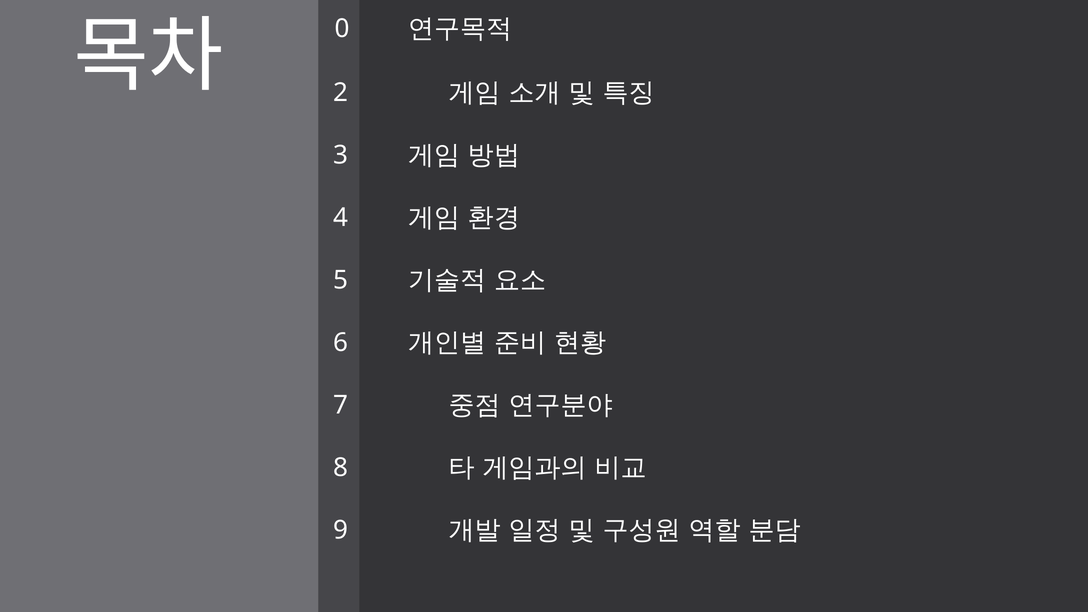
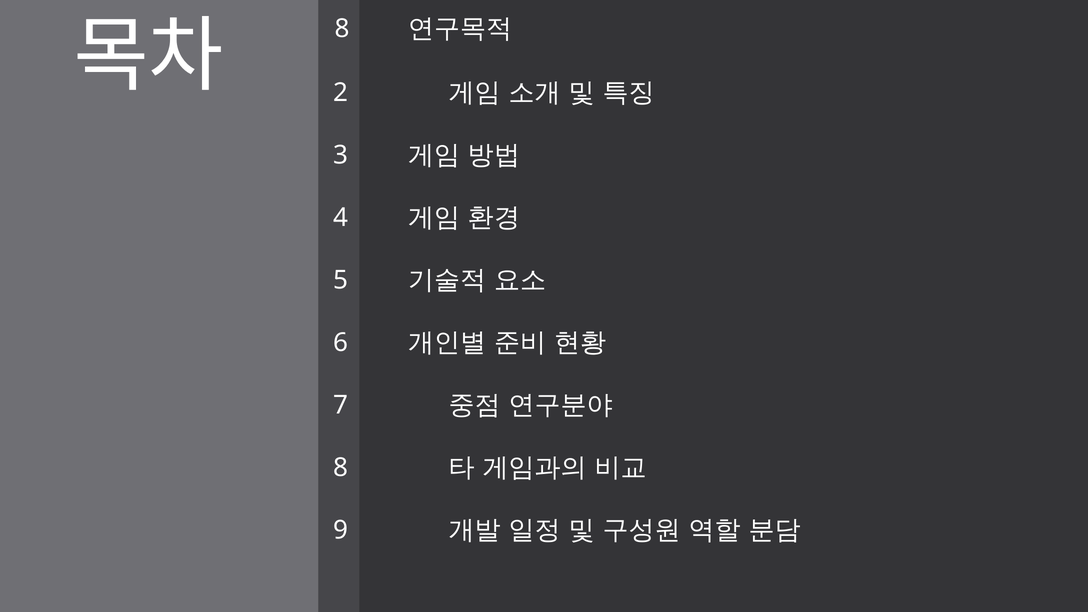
0: 0 -> 8 (342, 29)
